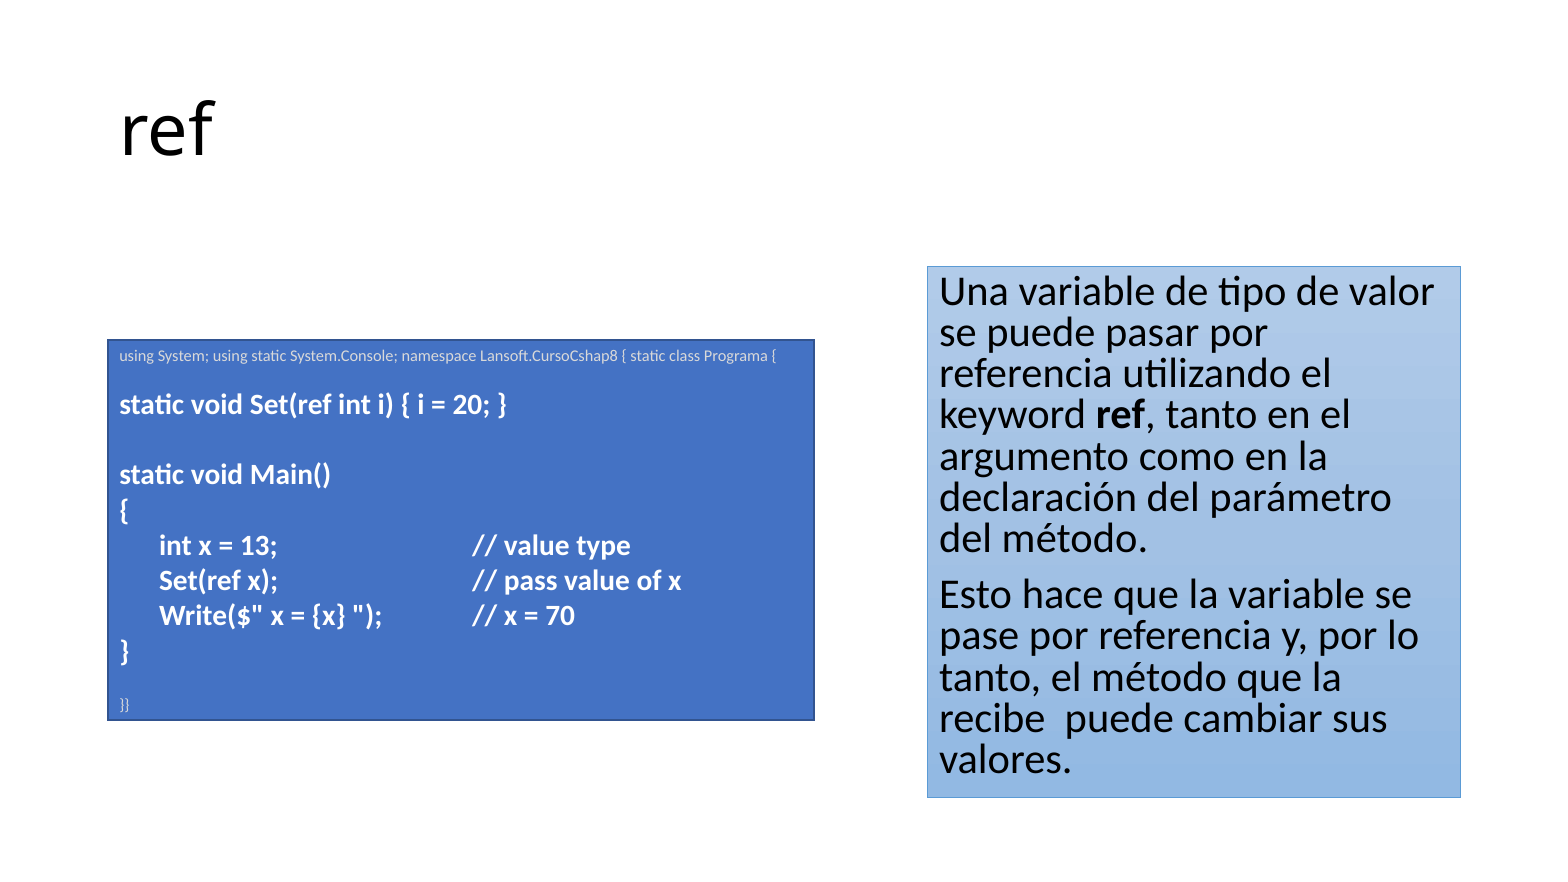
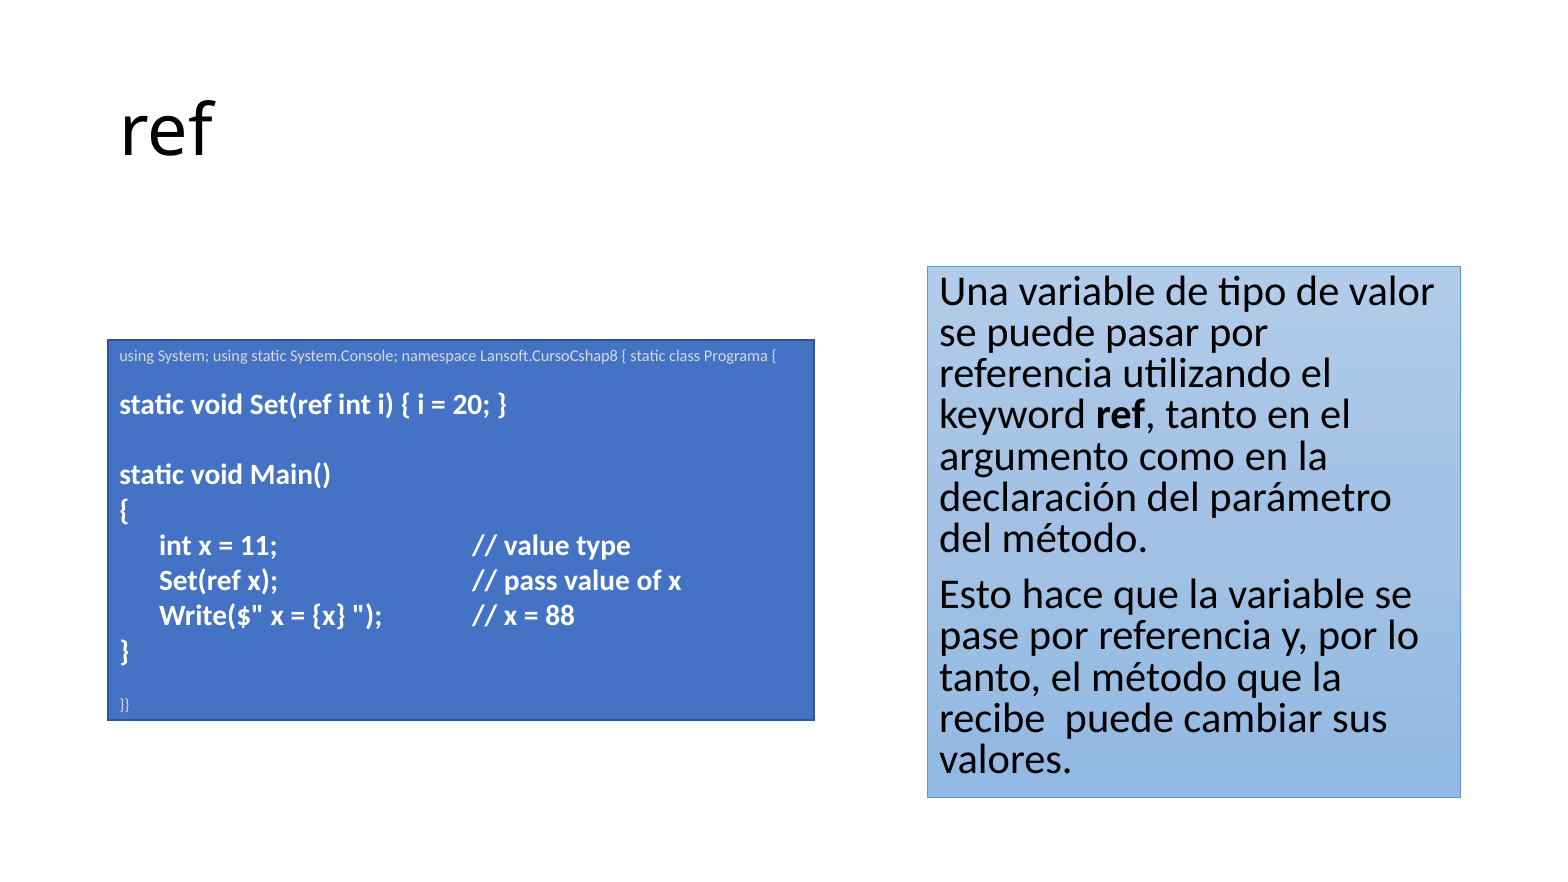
13: 13 -> 11 (259, 546)
70: 70 -> 88 (560, 616)
